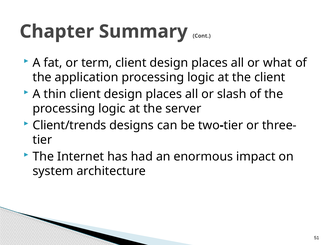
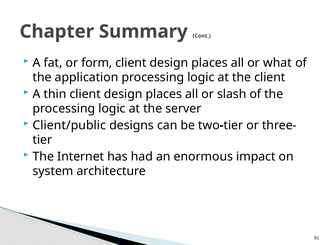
term: term -> form (97, 63)
Client/trends: Client/trends -> Client/public (69, 125)
